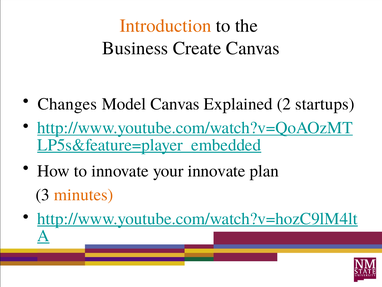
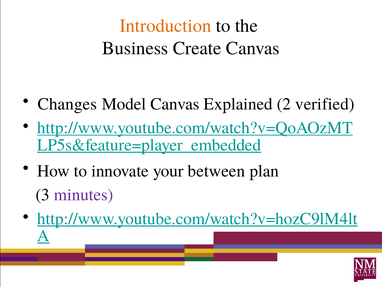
startups: startups -> verified (325, 104)
your innovate: innovate -> between (216, 171)
minutes colour: orange -> purple (84, 195)
